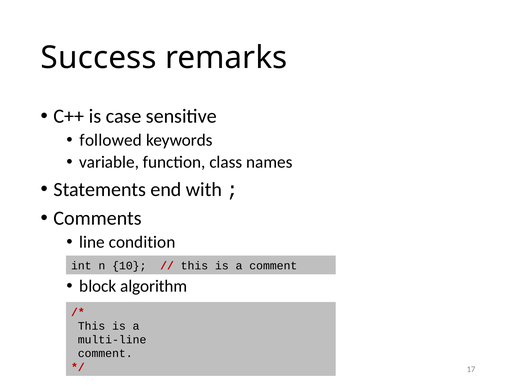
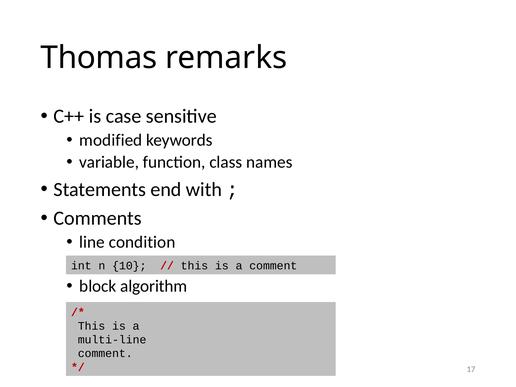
Success: Success -> Thomas (99, 58)
followed: followed -> modified (111, 140)
